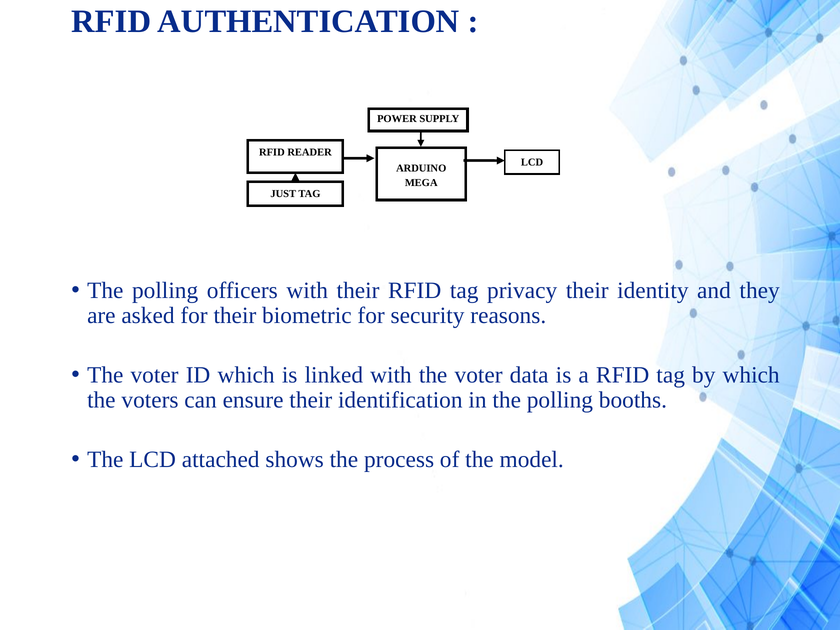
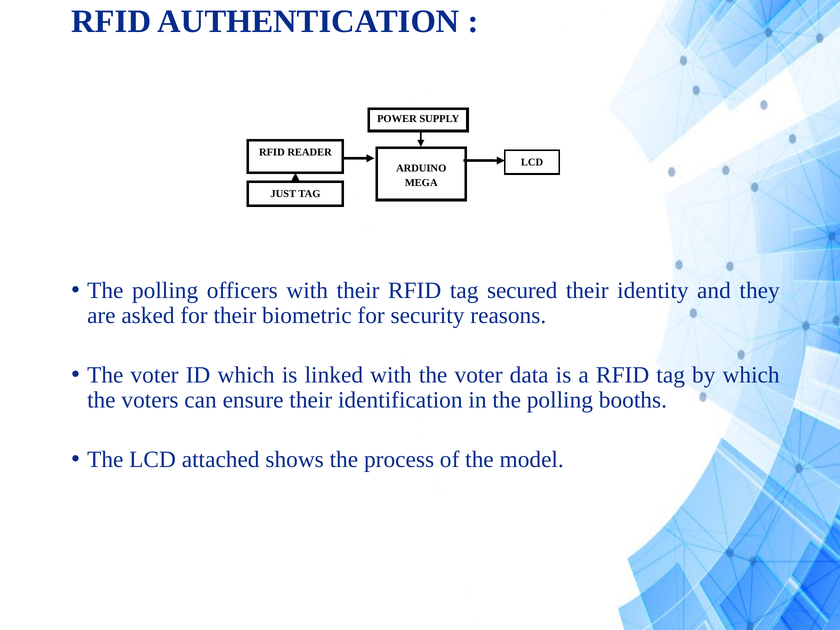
privacy: privacy -> secured (522, 291)
